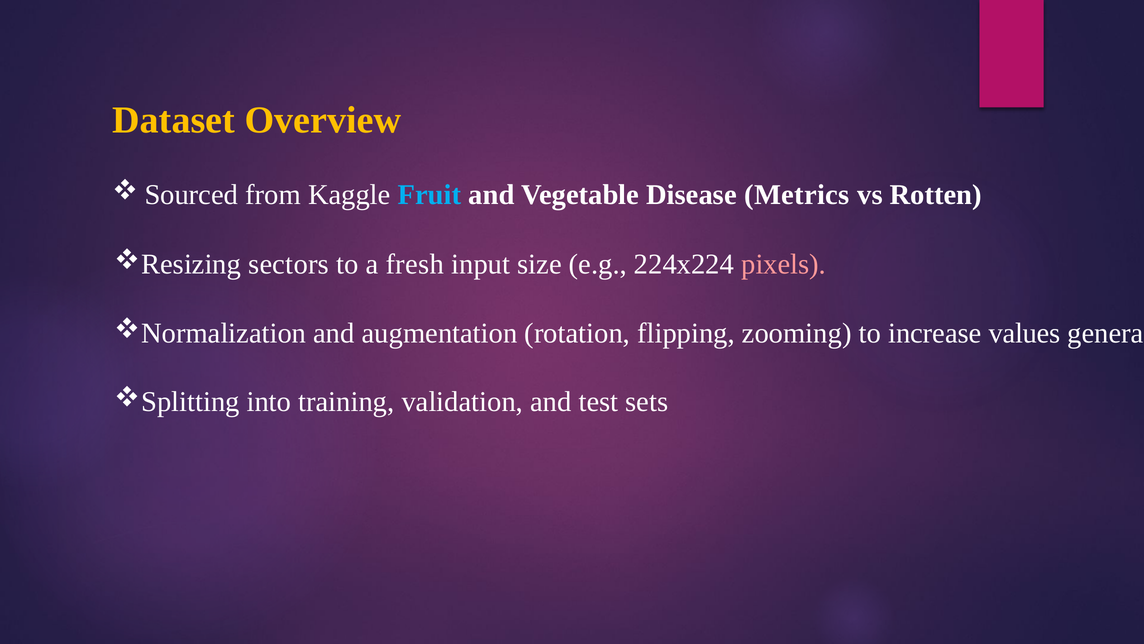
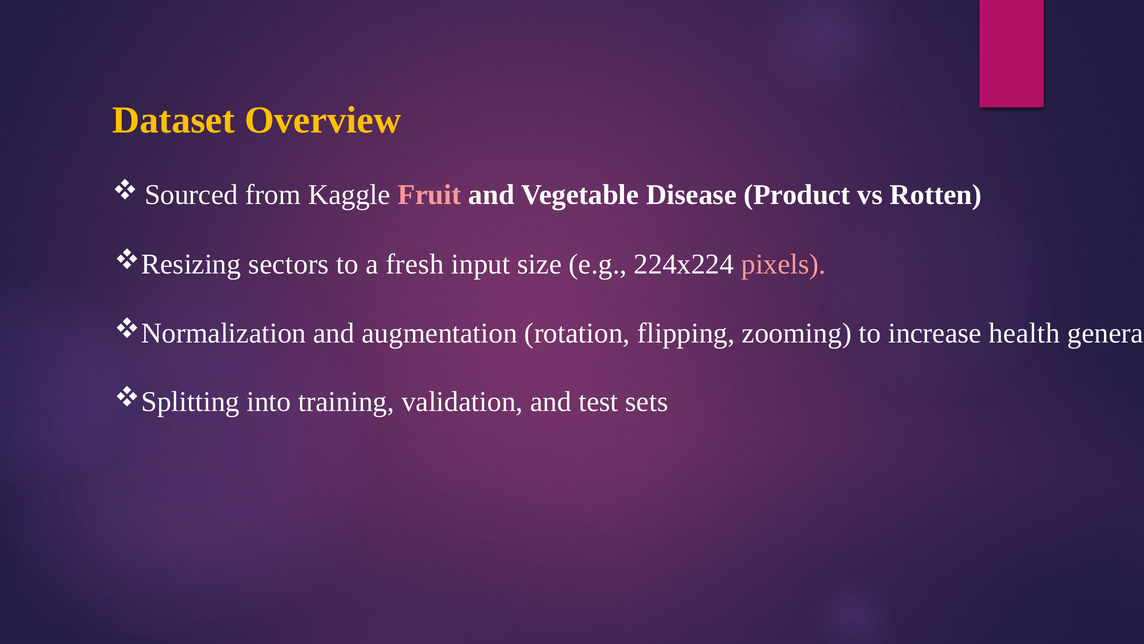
Fruit colour: light blue -> pink (429, 195)
Metrics: Metrics -> Product (797, 195)
values: values -> health (1024, 333)
